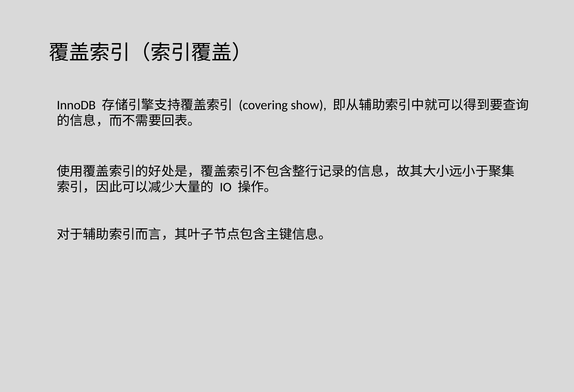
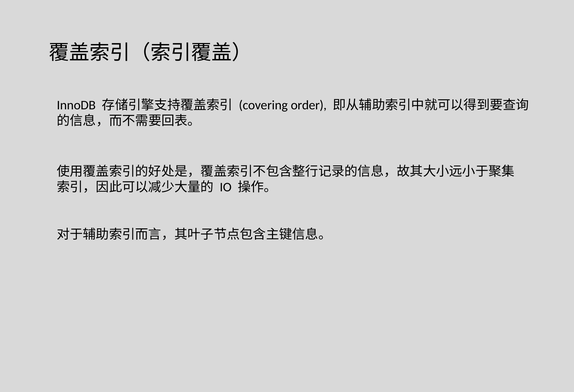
show: show -> order (309, 105)
